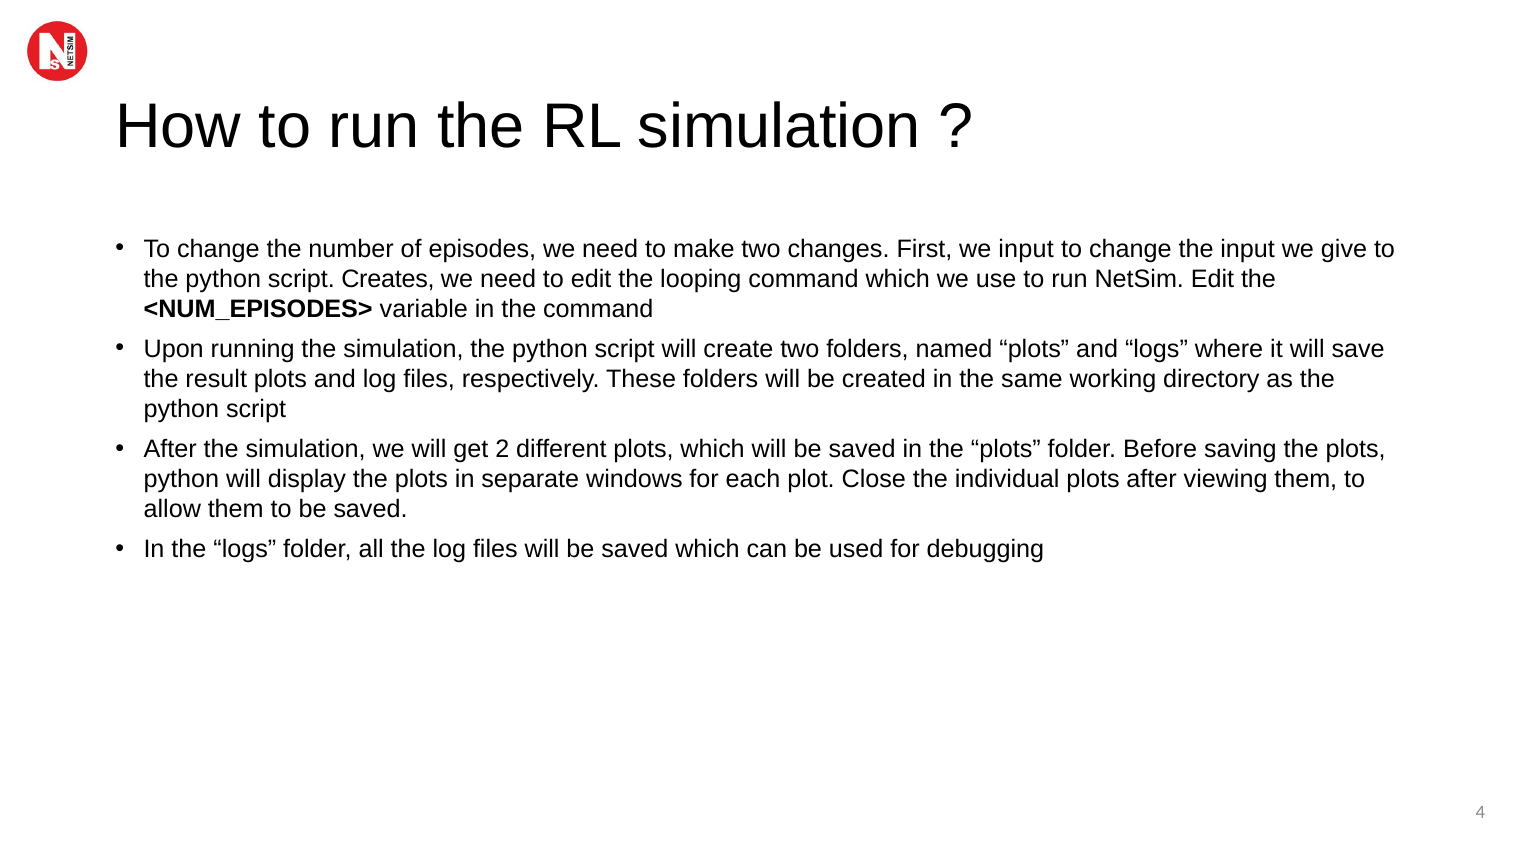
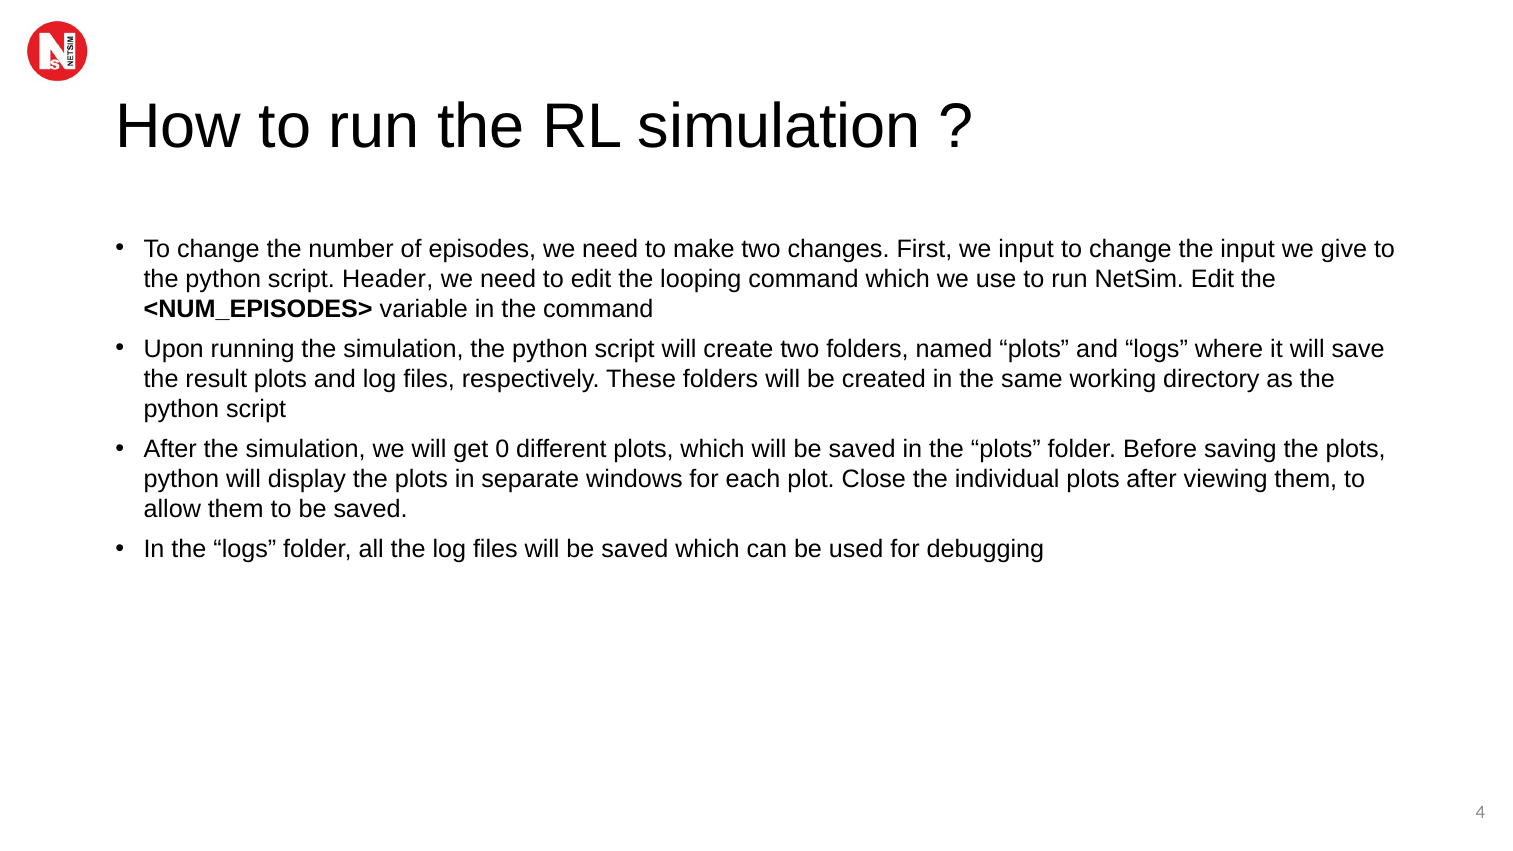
Creates: Creates -> Header (388, 279)
2: 2 -> 0 (502, 449)
